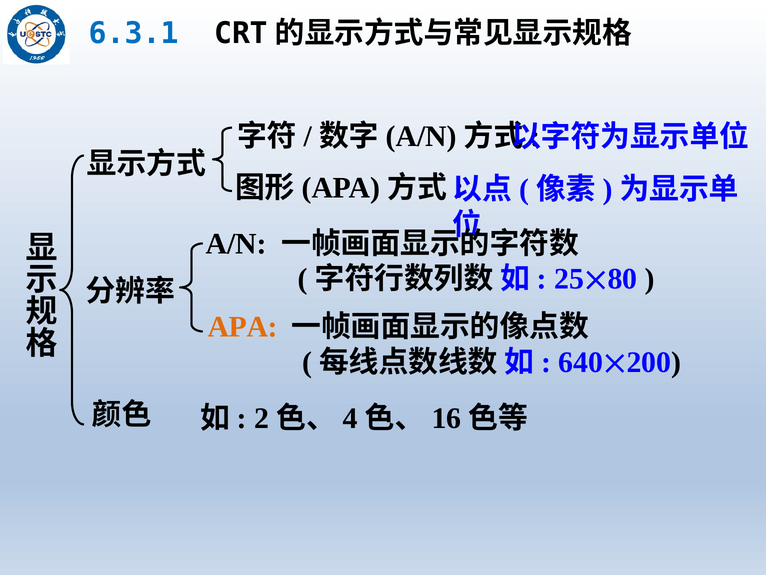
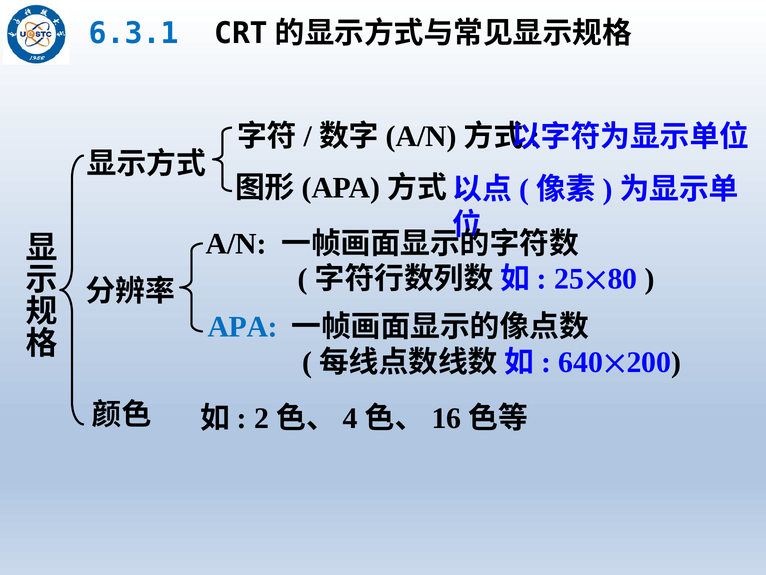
APA colour: orange -> blue (243, 327)
